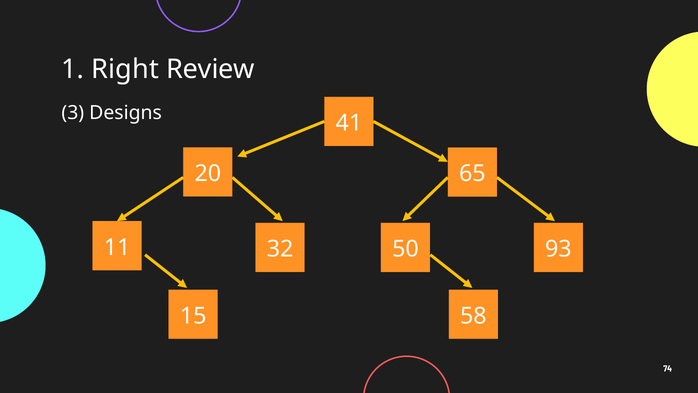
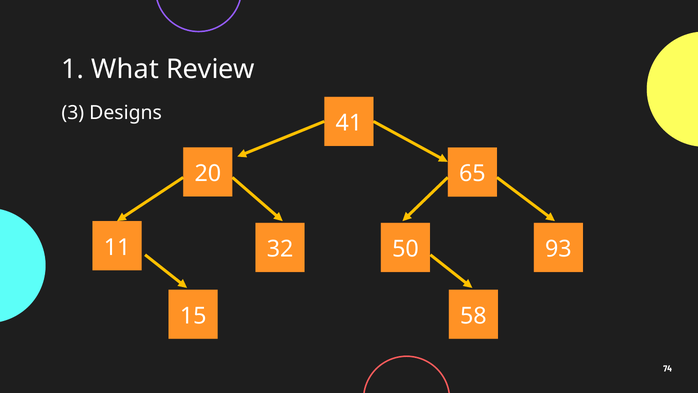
Right: Right -> What (125, 69)
